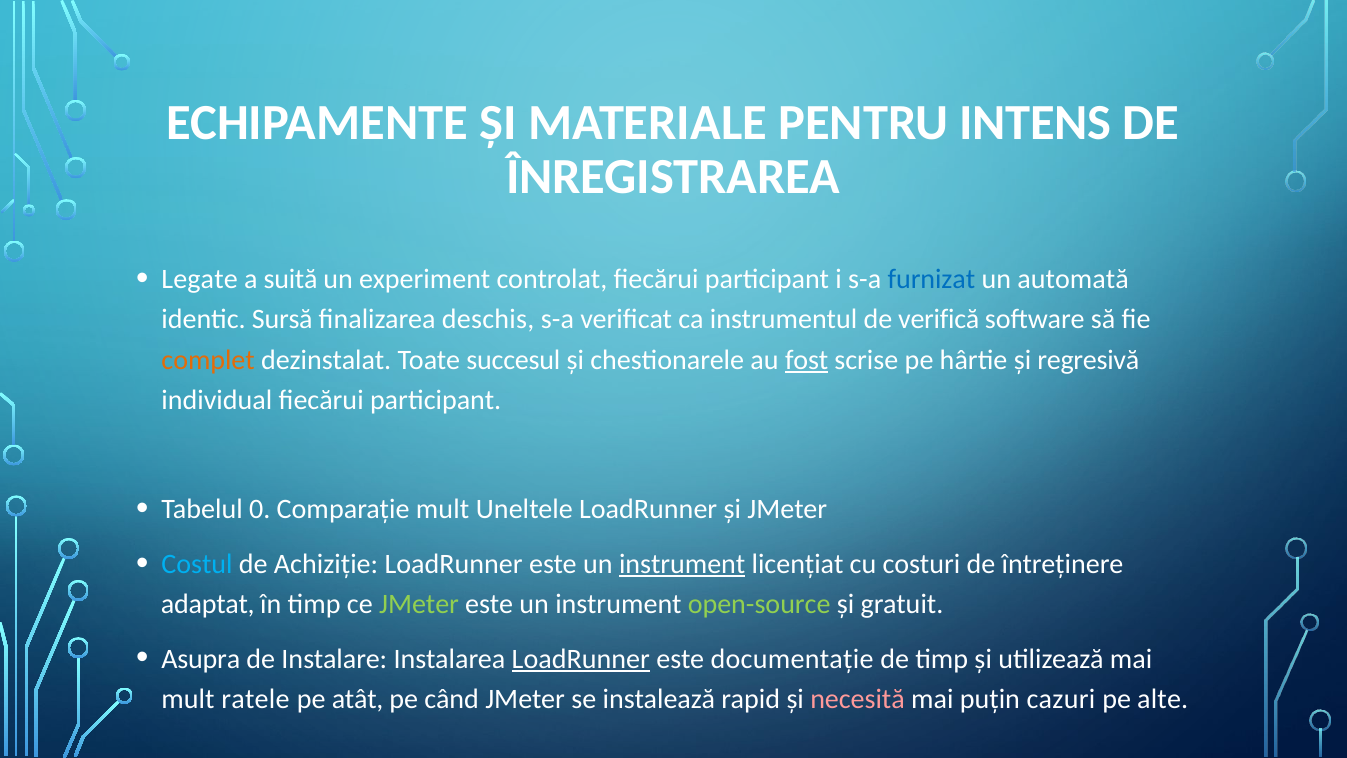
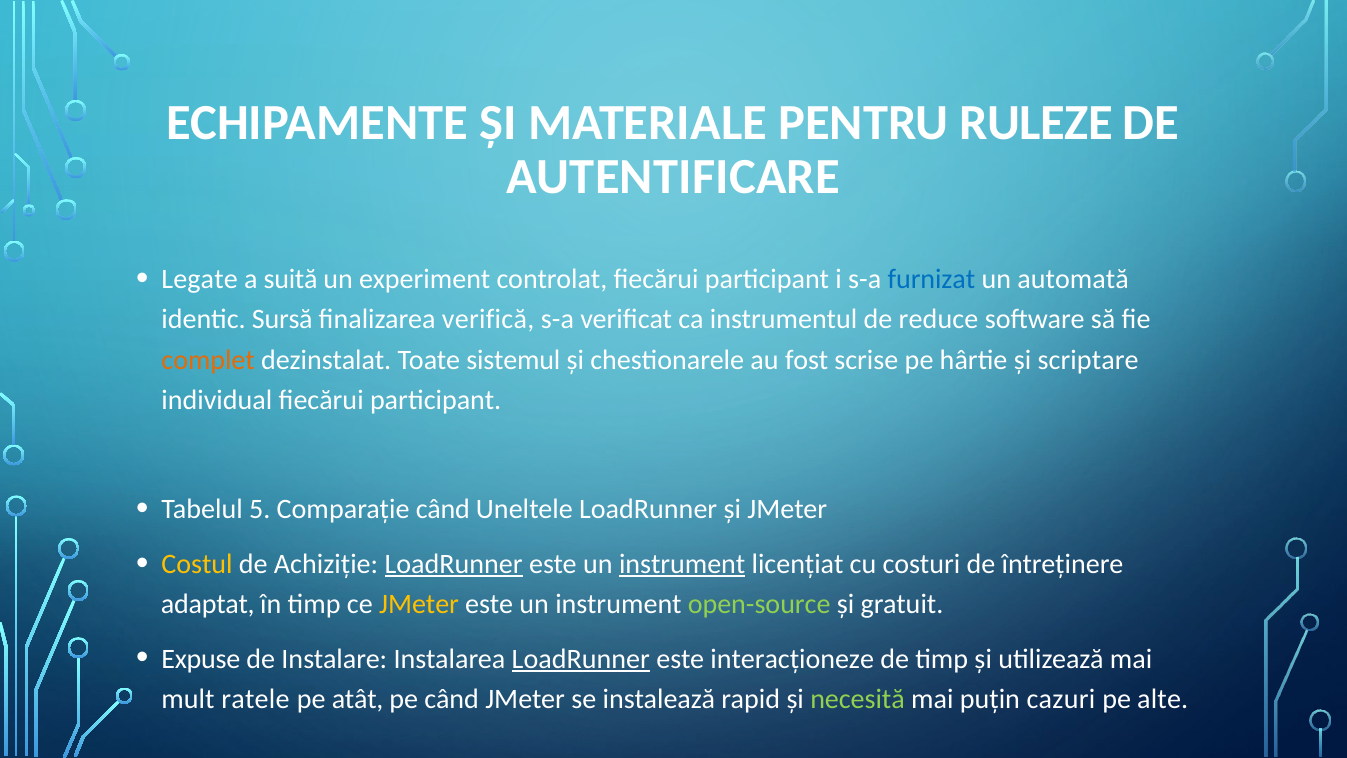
INTENS: INTENS -> RULEZE (1036, 122)
ÎNREGISTRAREA: ÎNREGISTRAREA -> AUTENTIFICARE (673, 177)
deschis: deschis -> verifică (488, 320)
verifică: verifică -> reduce (938, 320)
succesul: succesul -> sistemul (513, 360)
fost underline: present -> none (807, 360)
regresivă: regresivă -> scriptare (1088, 360)
0: 0 -> 5 (260, 509)
Comparație mult: mult -> când (443, 509)
Costul colour: light blue -> yellow (197, 564)
LoadRunner underline: none -> present (454, 564)
JMeter colour: light green -> yellow (419, 604)
Asupra: Asupra -> Expuse (201, 659)
documentație: documentație -> interacționeze (792, 659)
necesită colour: pink -> light green (858, 699)
